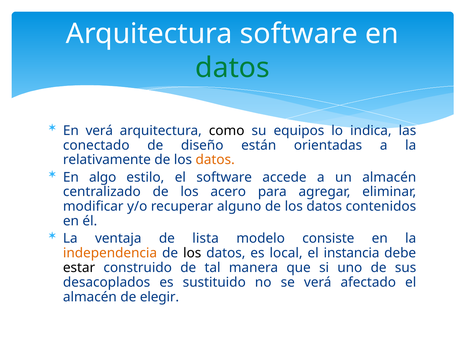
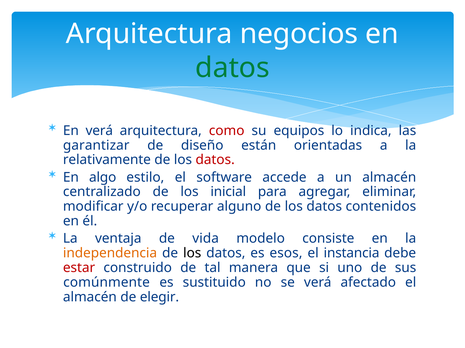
Arquitectura software: software -> negocios (299, 34)
como colour: black -> red (227, 131)
conectado: conectado -> garantizar (96, 146)
datos colour: orange -> red (215, 160)
acero: acero -> inicial (228, 192)
lista: lista -> vida (206, 239)
local: local -> esos (286, 254)
estar colour: black -> red (79, 268)
desacoplados: desacoplados -> comúnmente (107, 283)
